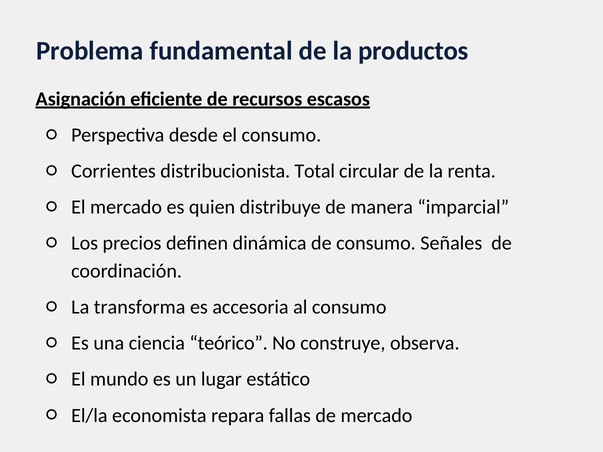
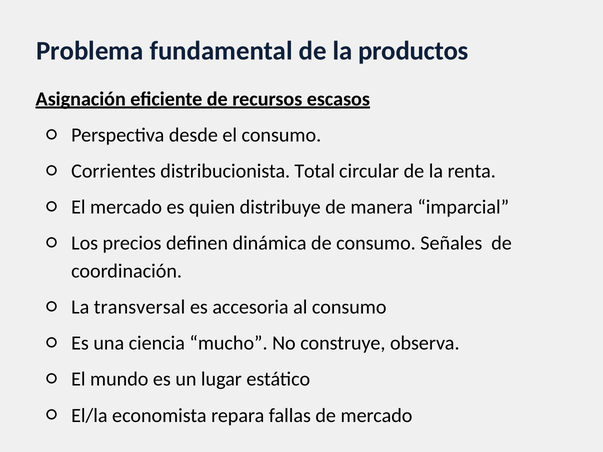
transforma: transforma -> transversal (140, 307)
teórico: teórico -> mucho (229, 343)
